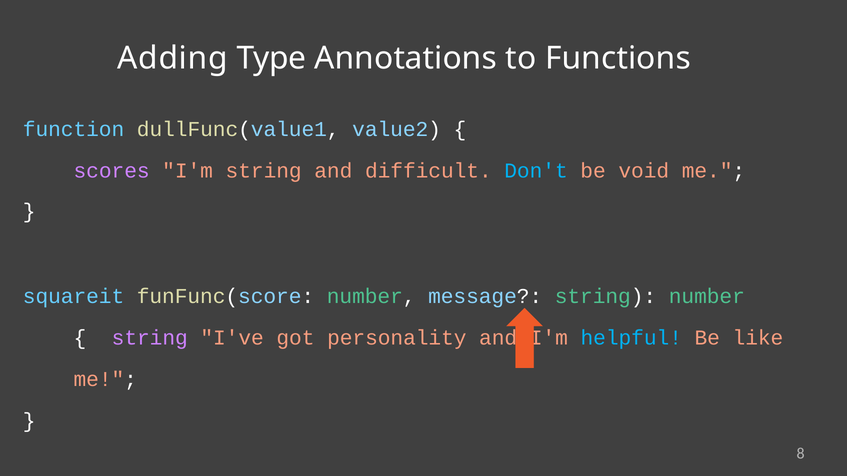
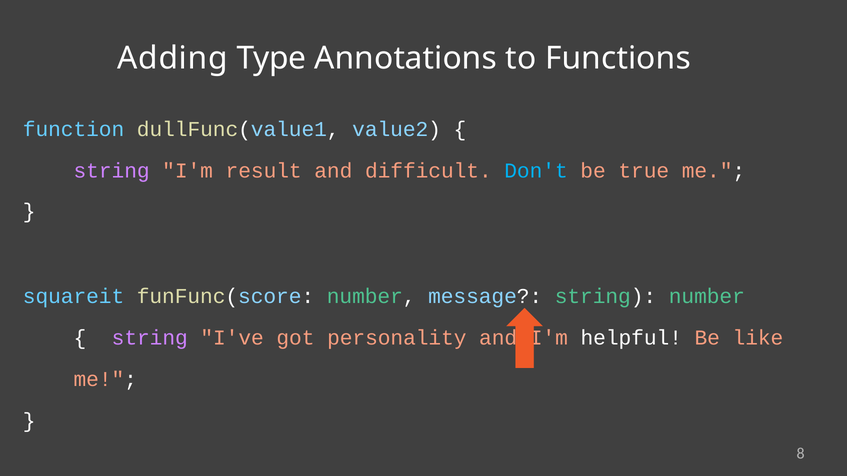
scores: scores -> string (112, 171)
I'm string: string -> result (264, 171)
void: void -> true (644, 171)
helpful colour: light blue -> white (631, 338)
